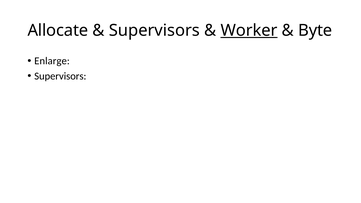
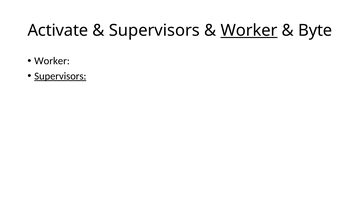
Allocate: Allocate -> Activate (58, 30)
Enlarge: Enlarge -> Worker (52, 61)
Supervisors underline: none -> present (60, 76)
